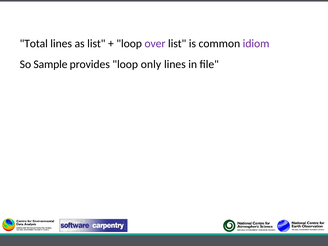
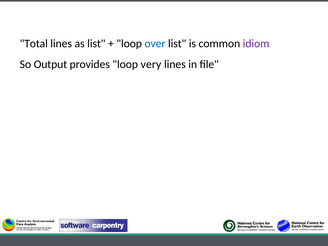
over colour: purple -> blue (155, 44)
Sample: Sample -> Output (50, 64)
only: only -> very (151, 64)
